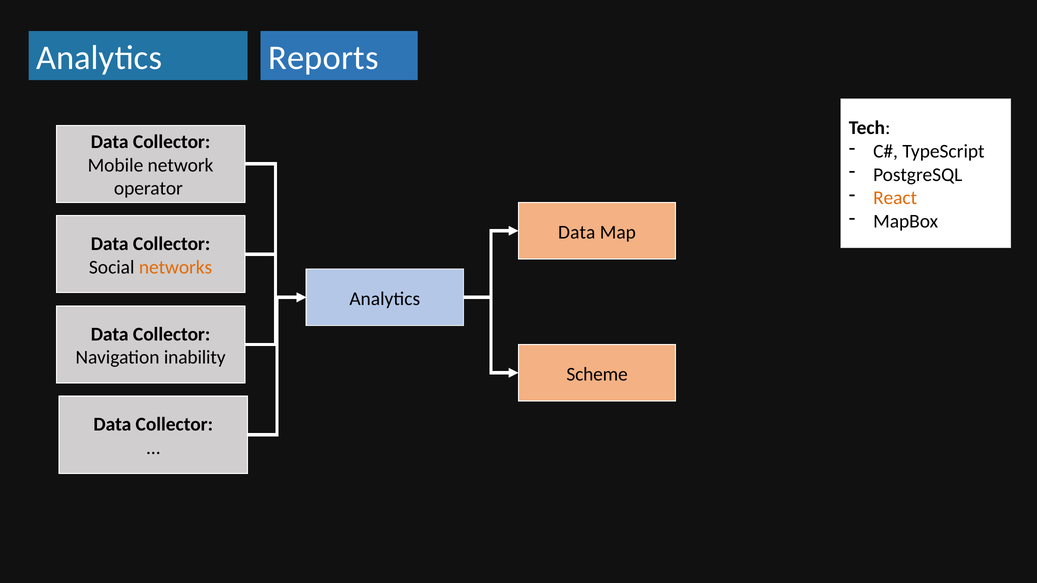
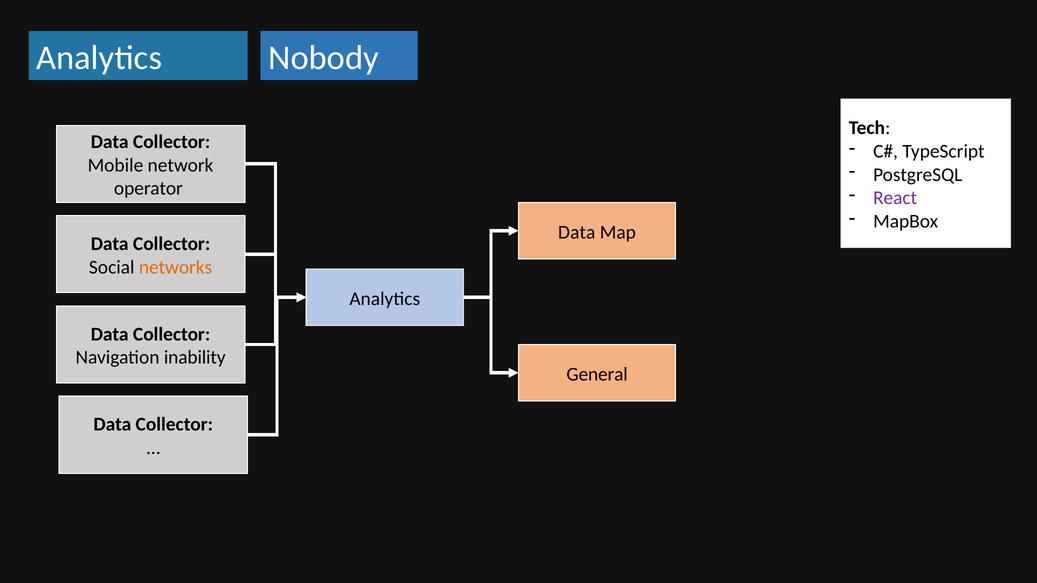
Reports: Reports -> Nobody (324, 58)
React colour: orange -> purple (895, 198)
Scheme: Scheme -> General (597, 374)
